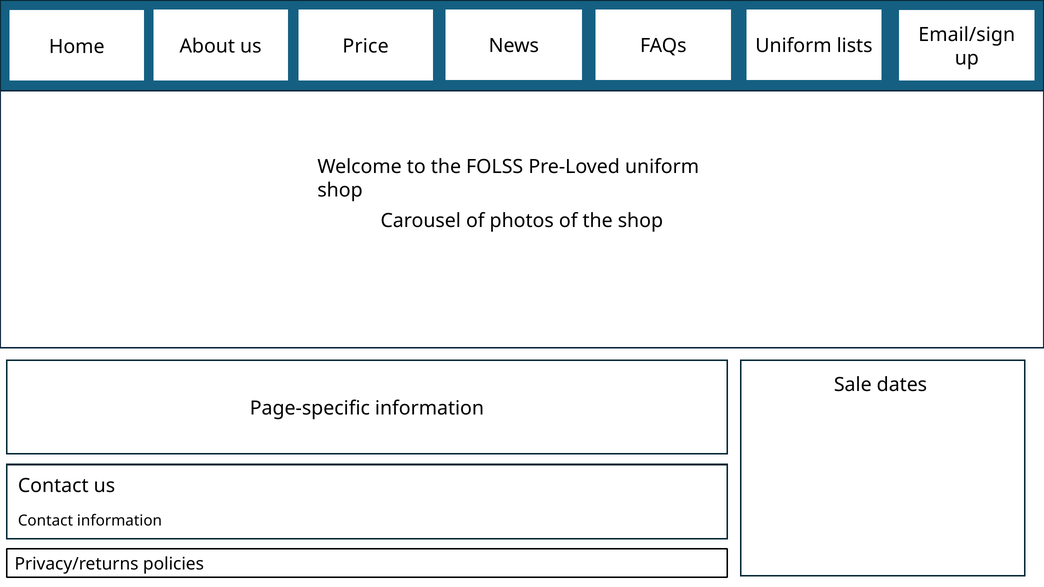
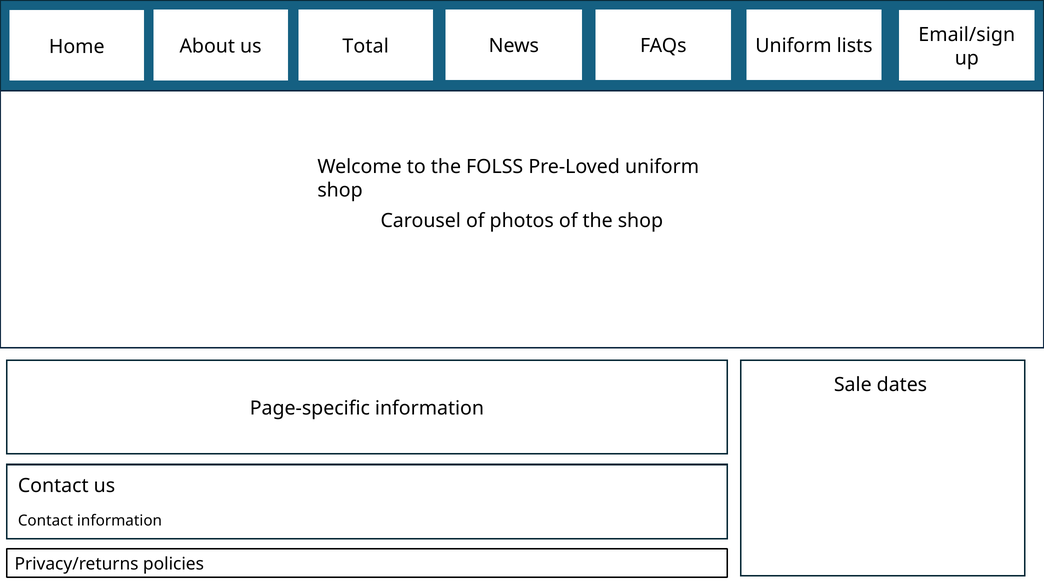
Price: Price -> Total (366, 46)
